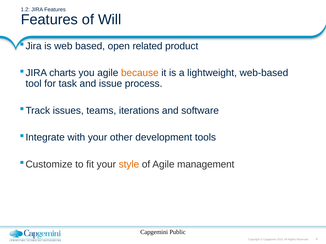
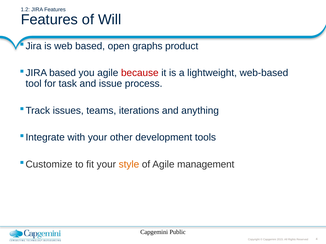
related: related -> graphs (148, 46)
charts: charts -> based (63, 73)
because colour: orange -> red (140, 73)
software: software -> anything (200, 111)
